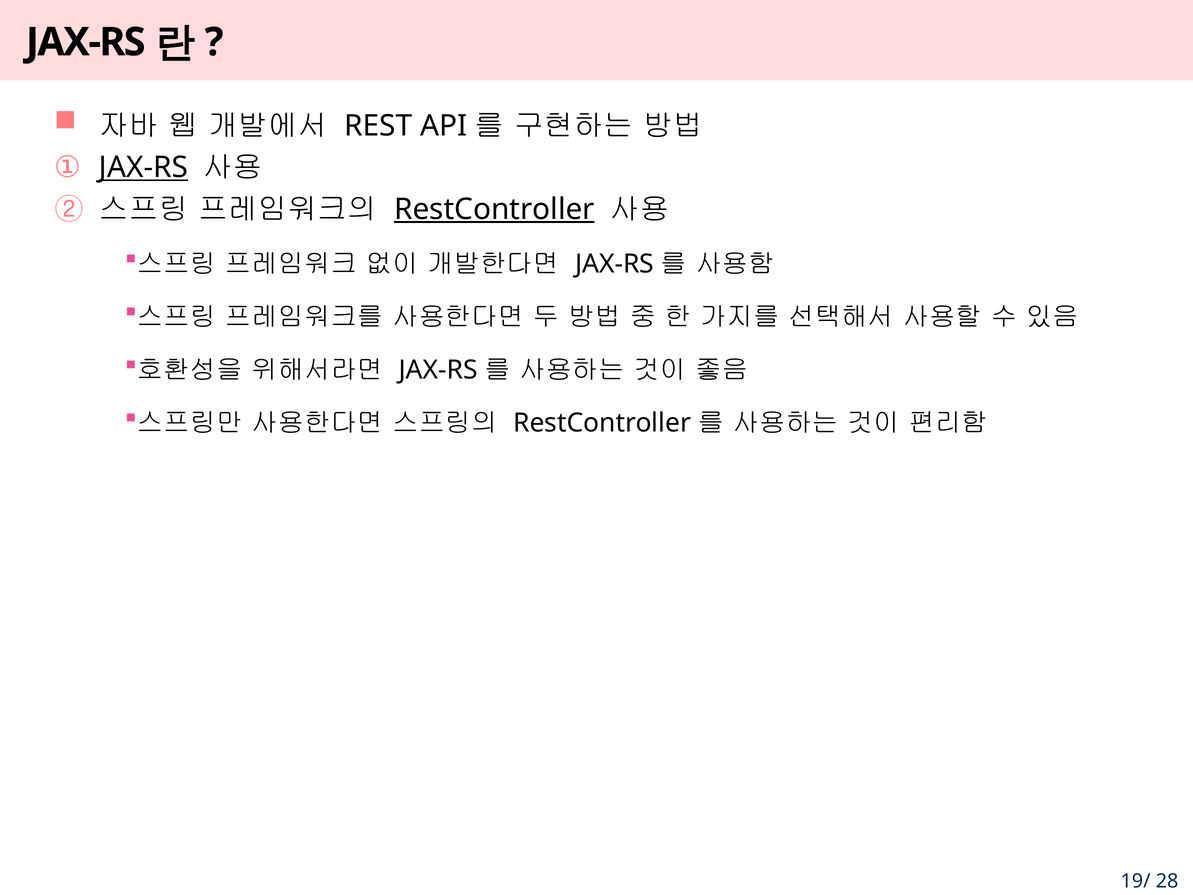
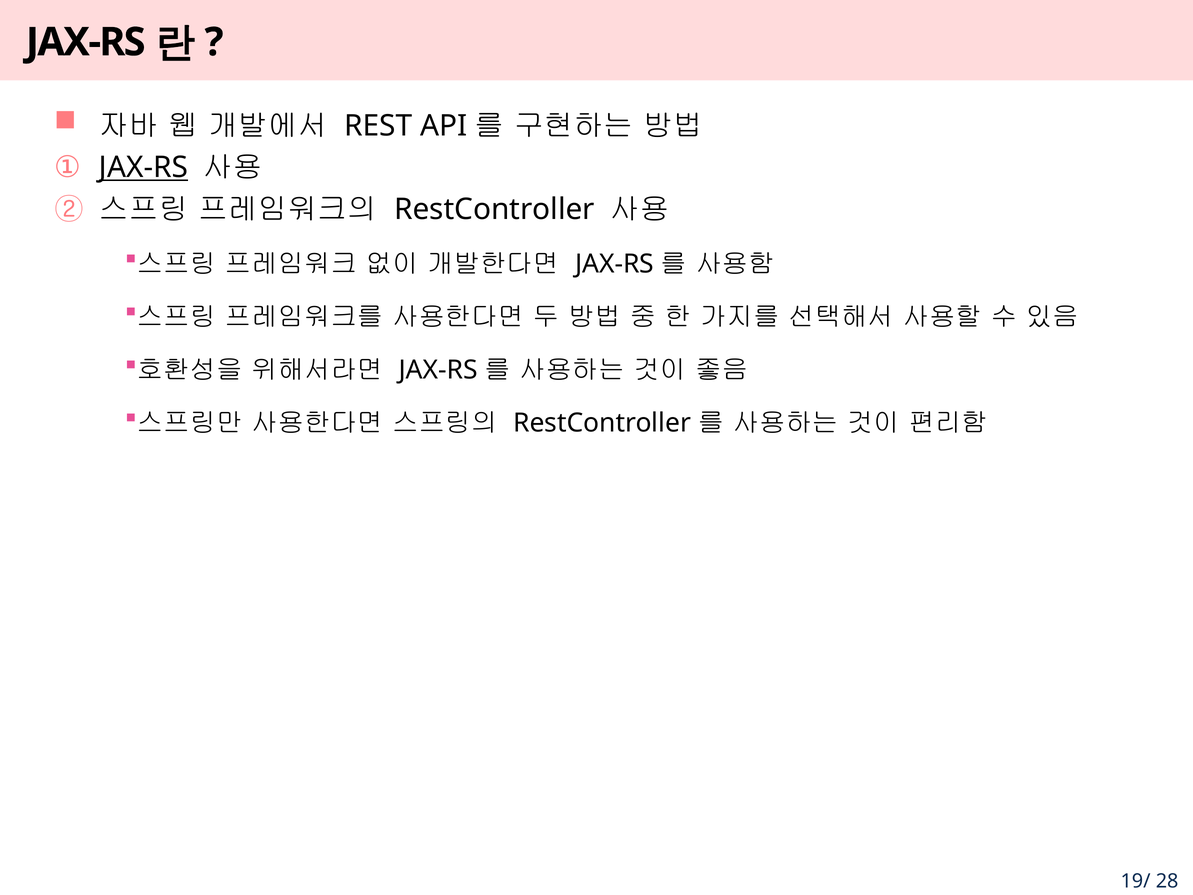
RestController underline: present -> none (494, 209)
